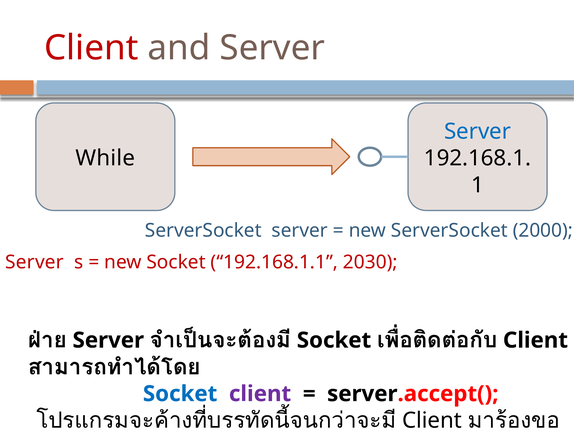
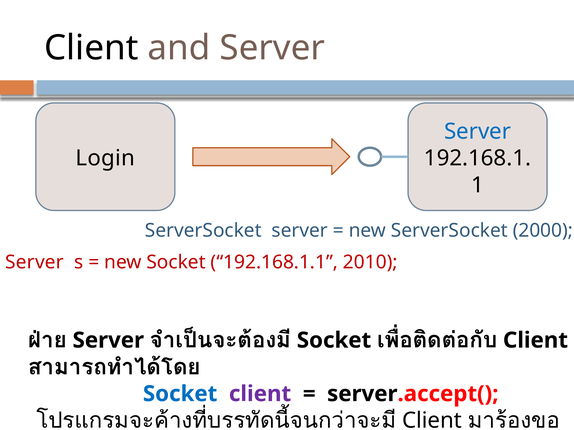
Client colour: red -> black (91, 48)
While: While -> Login (105, 158)
2030: 2030 -> 2010 (370, 263)
